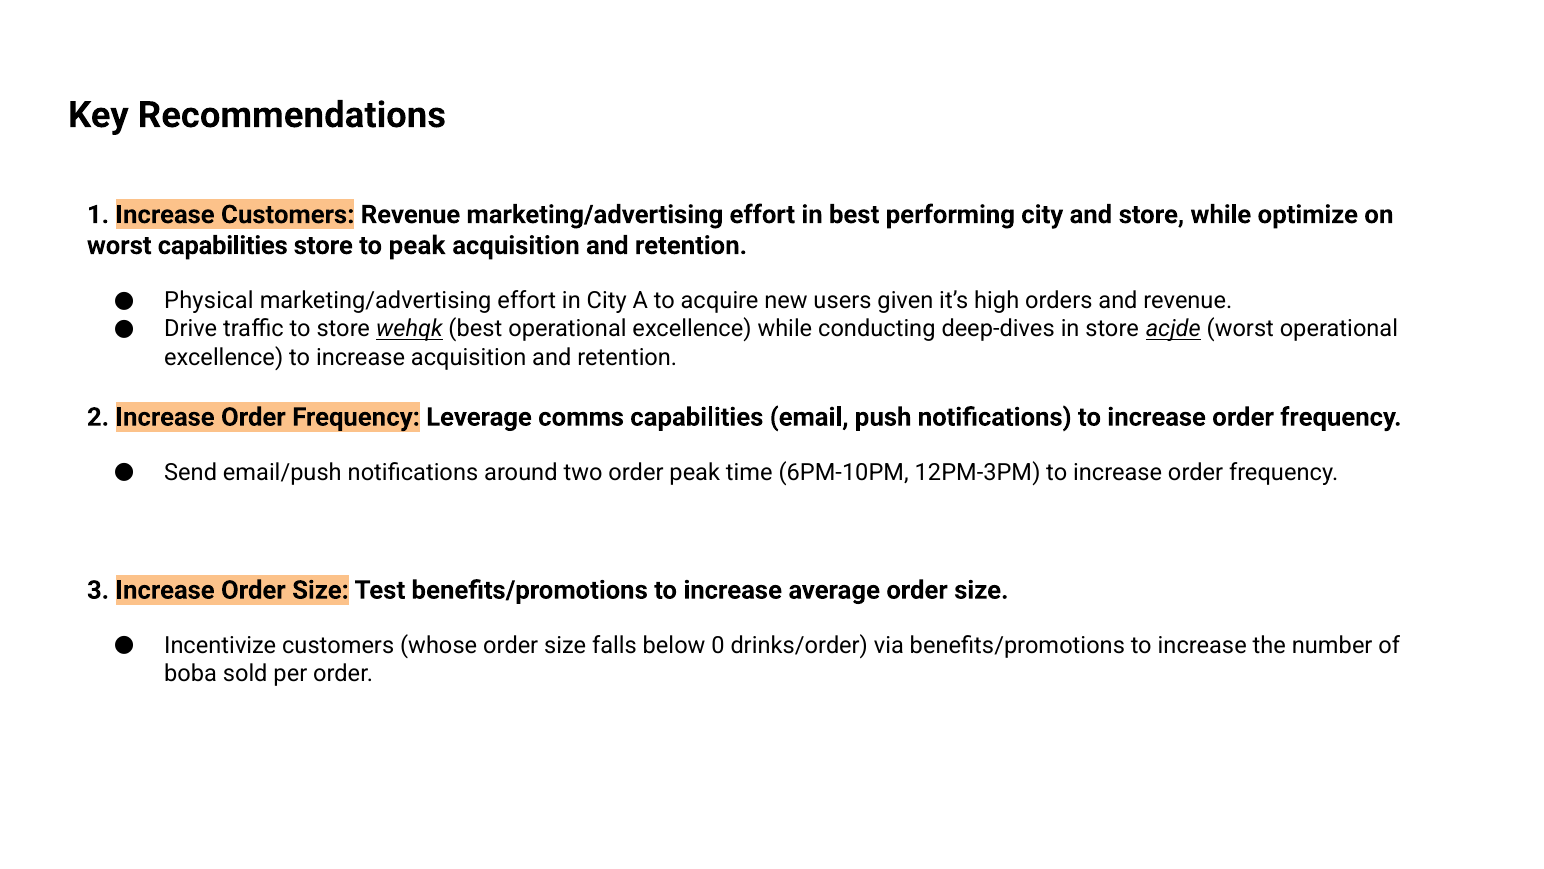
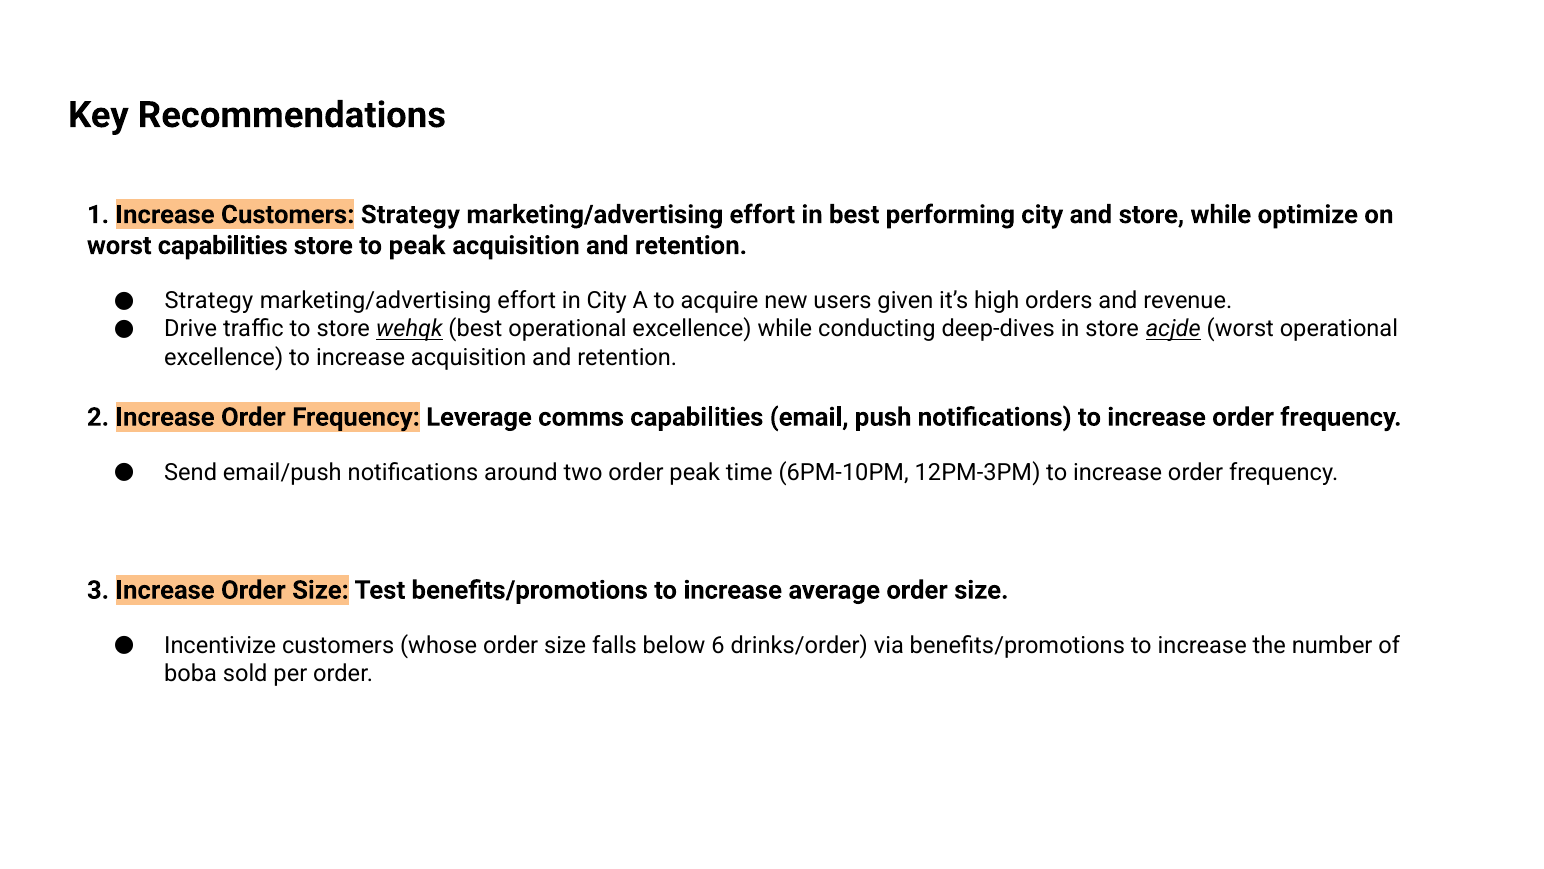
Customers Revenue: Revenue -> Strategy (410, 215)
Physical: Physical -> Strategy (209, 301)
0: 0 -> 6 (718, 645)
